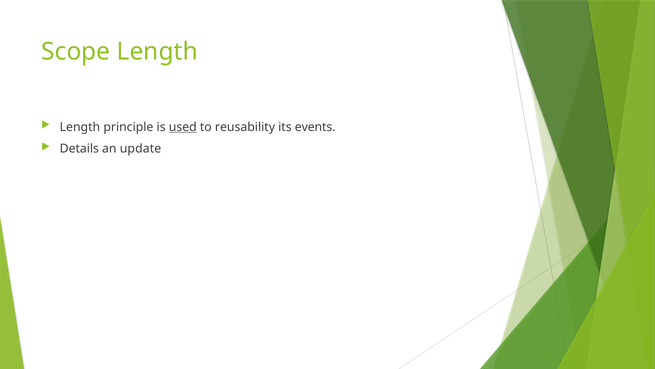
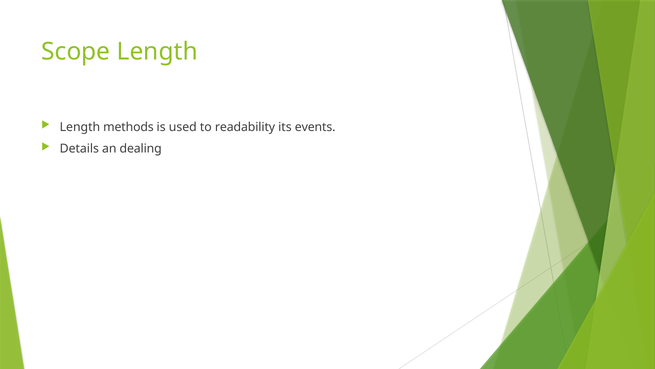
principle: principle -> methods (128, 127)
used underline: present -> none (183, 127)
reusability: reusability -> readability (245, 127)
update: update -> dealing (141, 148)
